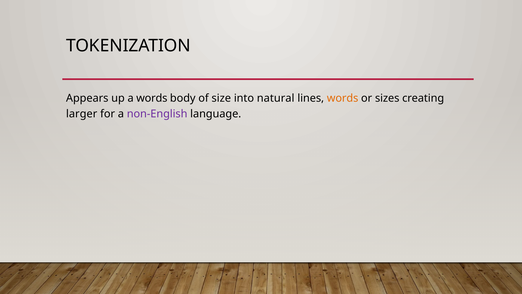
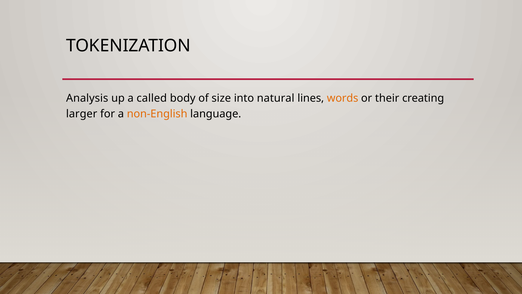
Appears: Appears -> Analysis (87, 98)
a words: words -> called (152, 98)
sizes: sizes -> their (387, 98)
non-English colour: purple -> orange (157, 114)
